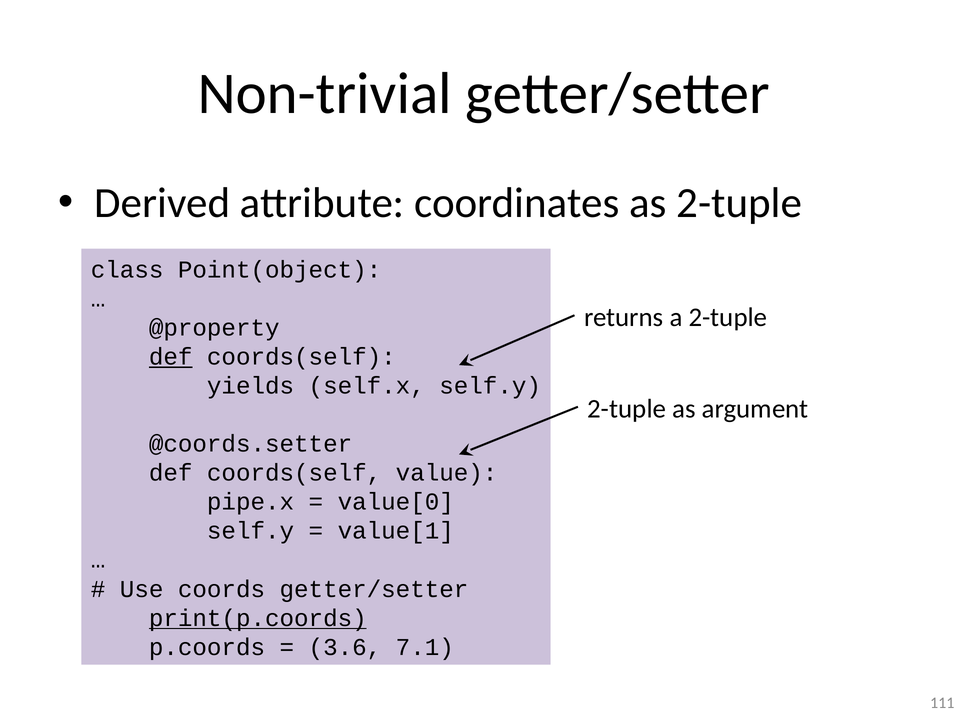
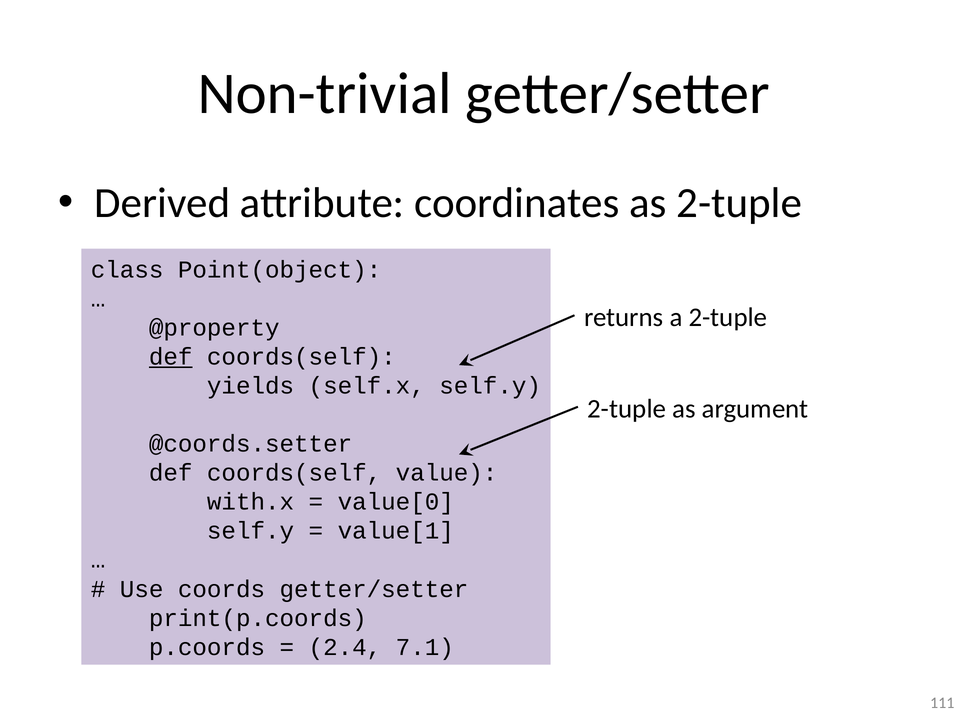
pipe.x: pipe.x -> with.x (251, 502)
print(p.coords underline: present -> none (258, 618)
3.6: 3.6 -> 2.4 (345, 647)
